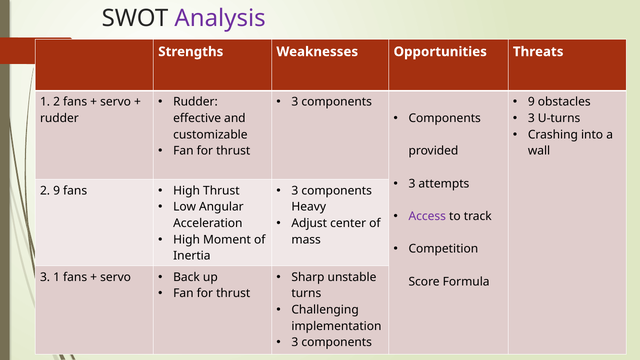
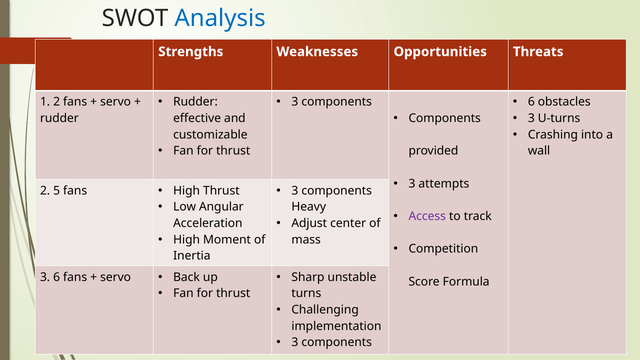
Analysis colour: purple -> blue (220, 18)
9: 9 -> 6 (531, 102)
2 9: 9 -> 5 (57, 191)
3 1: 1 -> 6 (57, 277)
